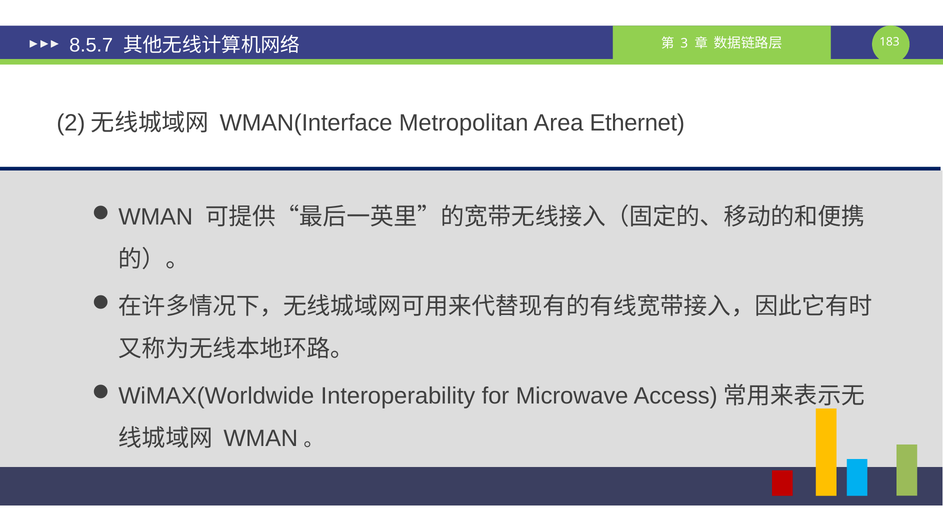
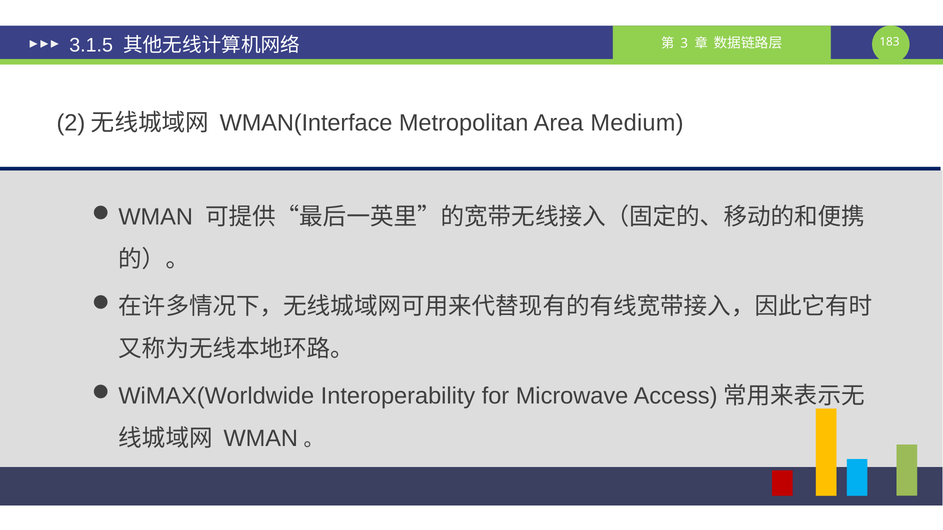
8.5.7: 8.5.7 -> 3.1.5 (91, 45)
Ethernet: Ethernet -> Medium (637, 123)
